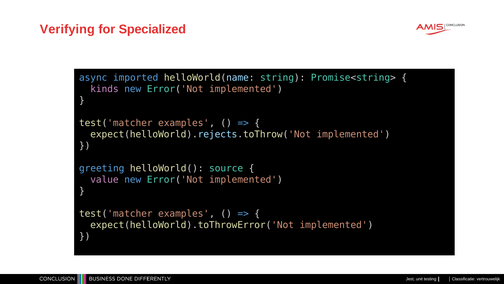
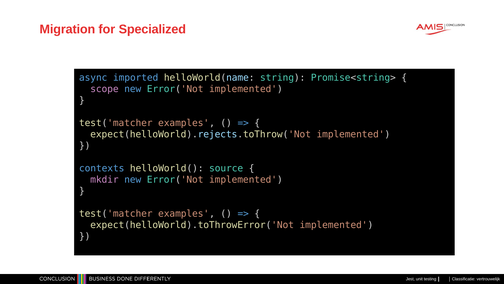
Verifying: Verifying -> Migration (67, 29)
kinds: kinds -> scope (104, 89)
greeting: greeting -> contexts (102, 168)
value: value -> mkdir (104, 179)
